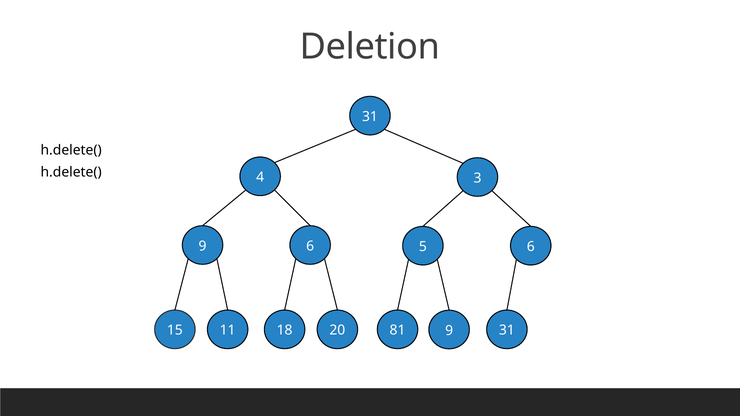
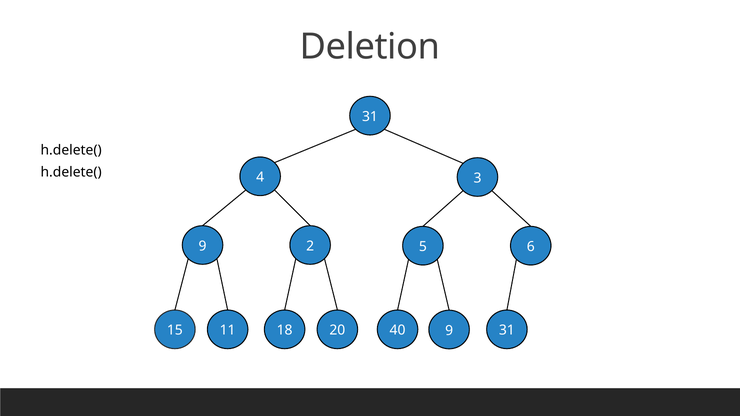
6: 6 -> 2 (310, 246)
81: 81 -> 40 (398, 331)
